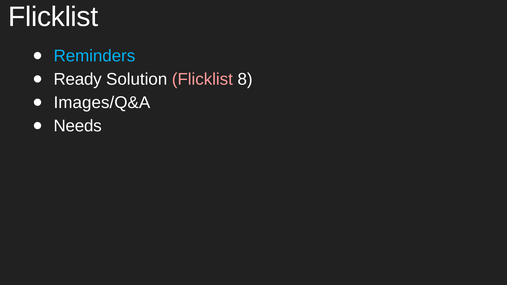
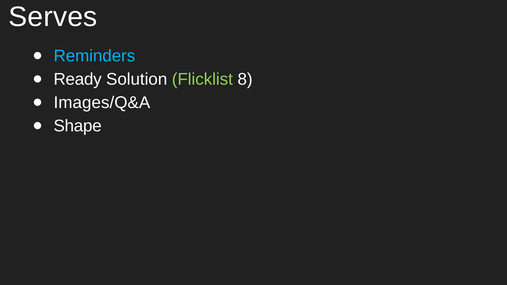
Flicklist: Flicklist -> Serves (53, 17)
Flicklist colour: pink -> light green (202, 79)
Needs: Needs -> Shape (78, 126)
